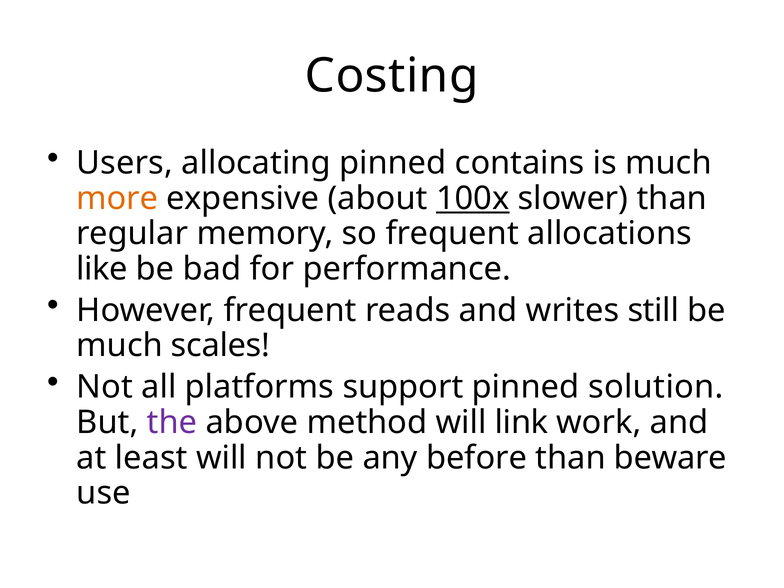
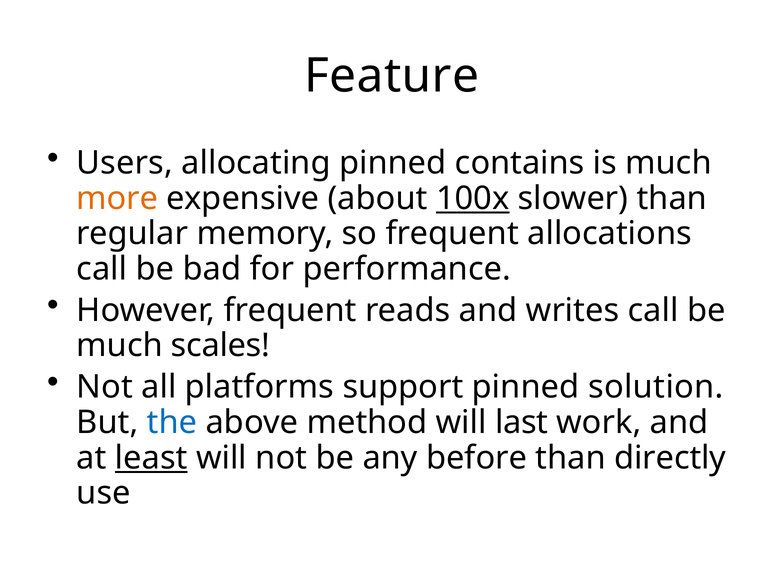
Costing: Costing -> Feature (392, 76)
like: like -> call (102, 269)
writes still: still -> call (653, 310)
the colour: purple -> blue (172, 422)
link: link -> last (522, 422)
least underline: none -> present (151, 458)
beware: beware -> directly (670, 458)
